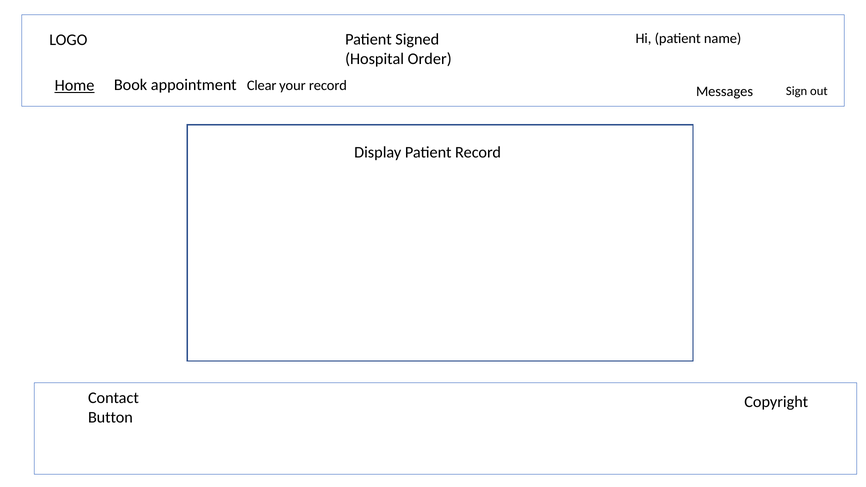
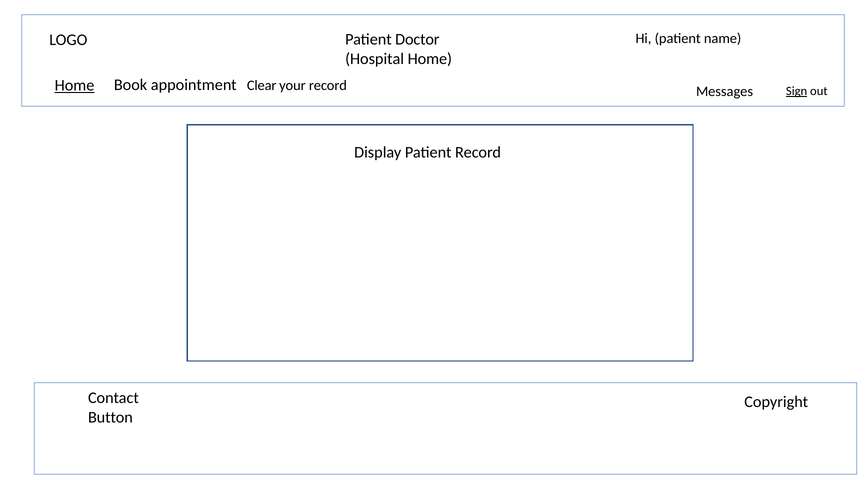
Signed: Signed -> Doctor (417, 39)
Hospital Order: Order -> Home (430, 59)
Sign underline: none -> present (797, 91)
